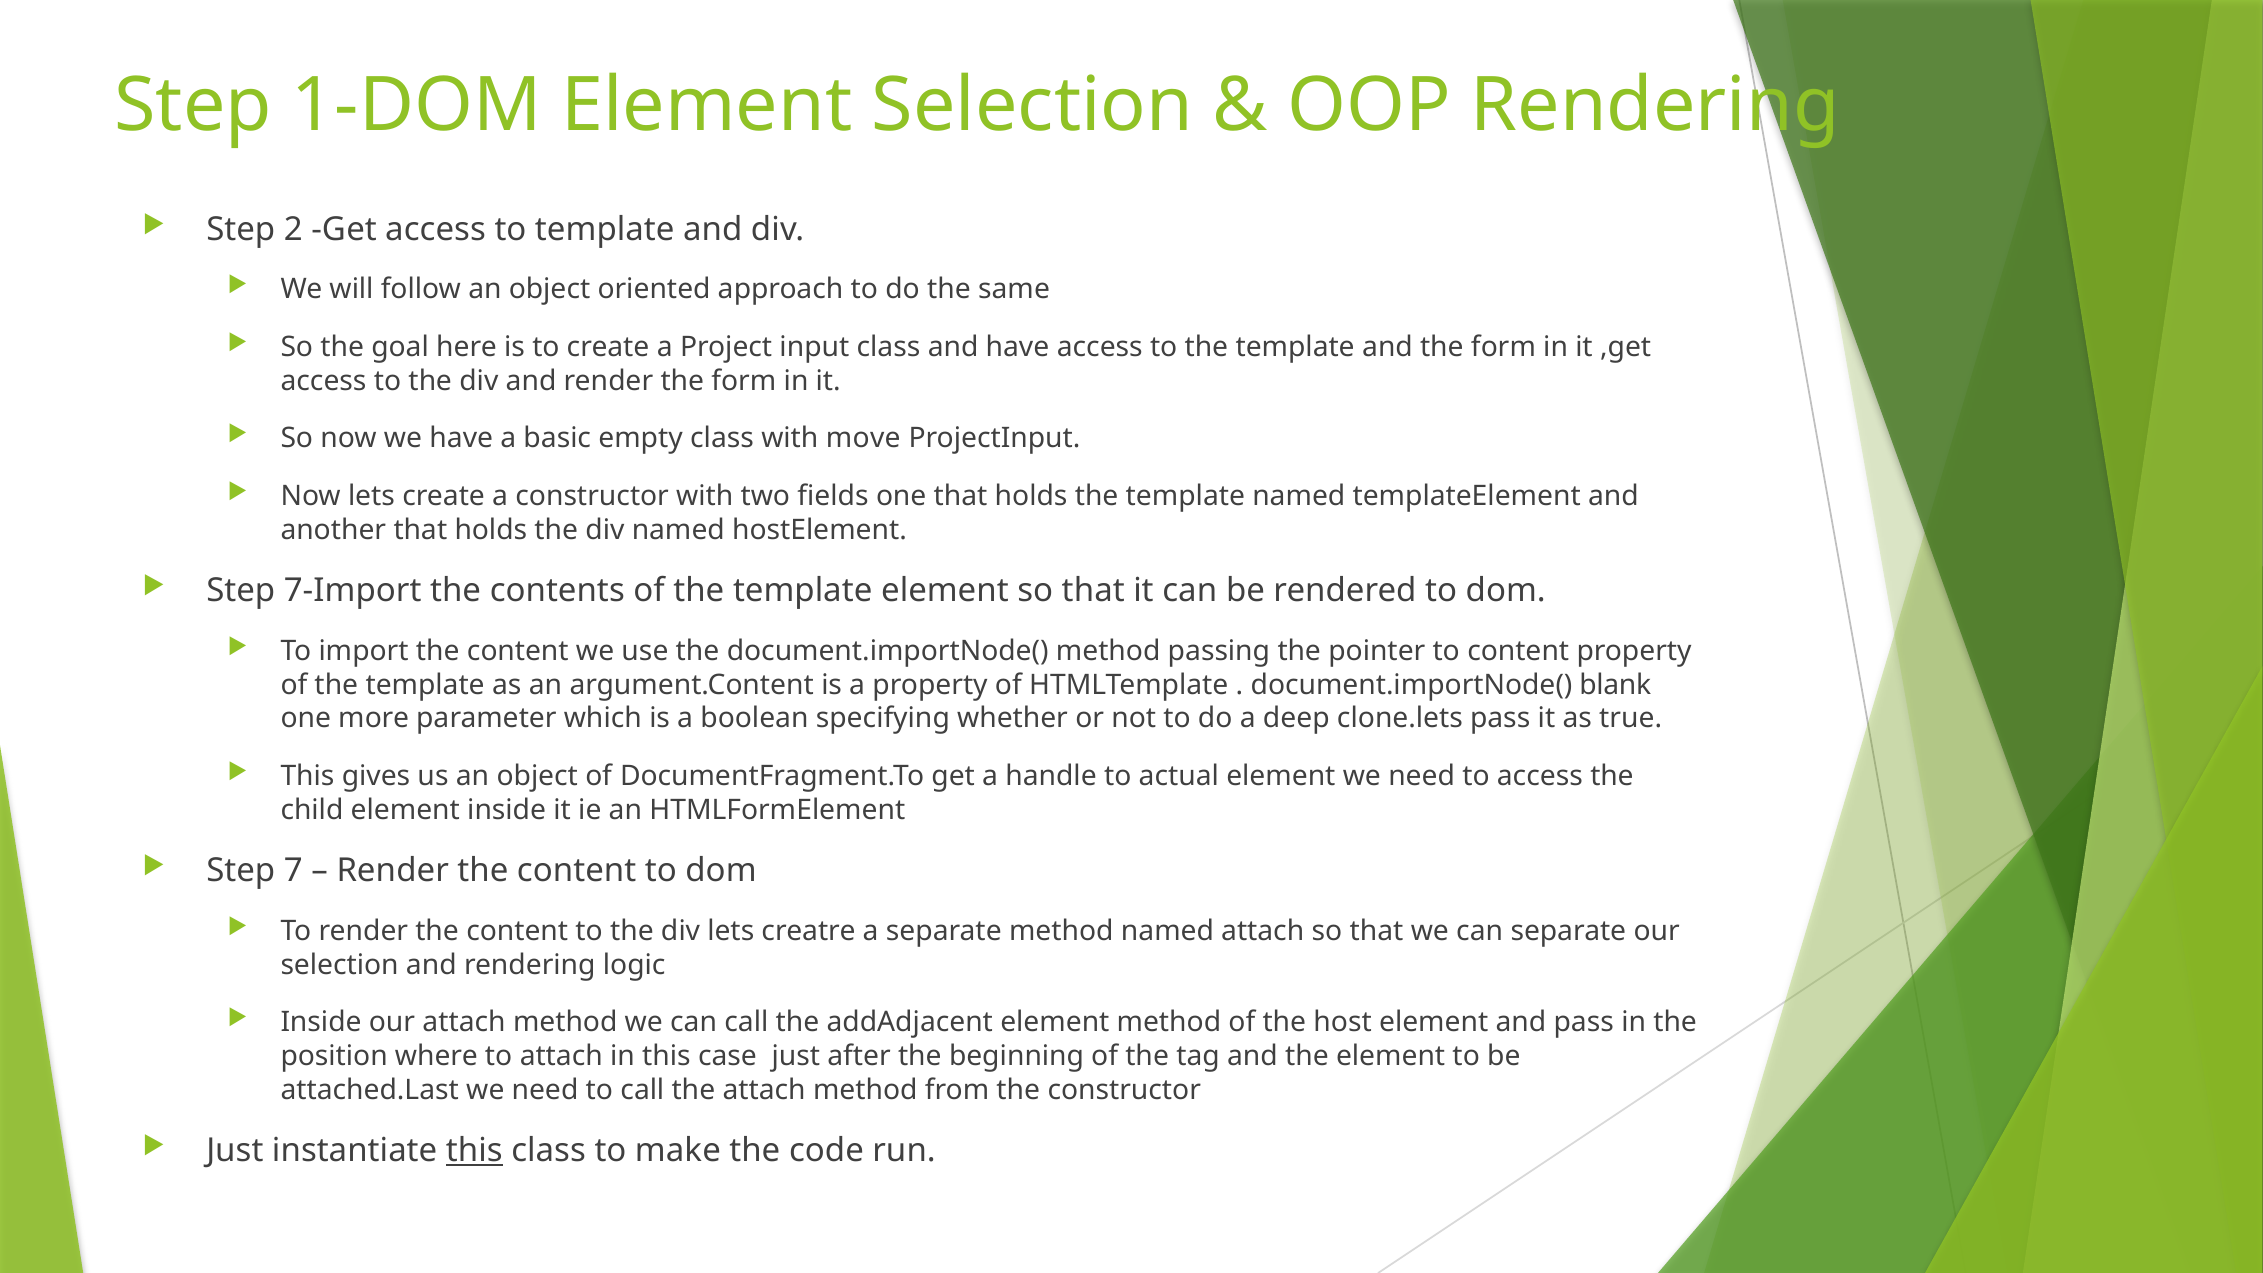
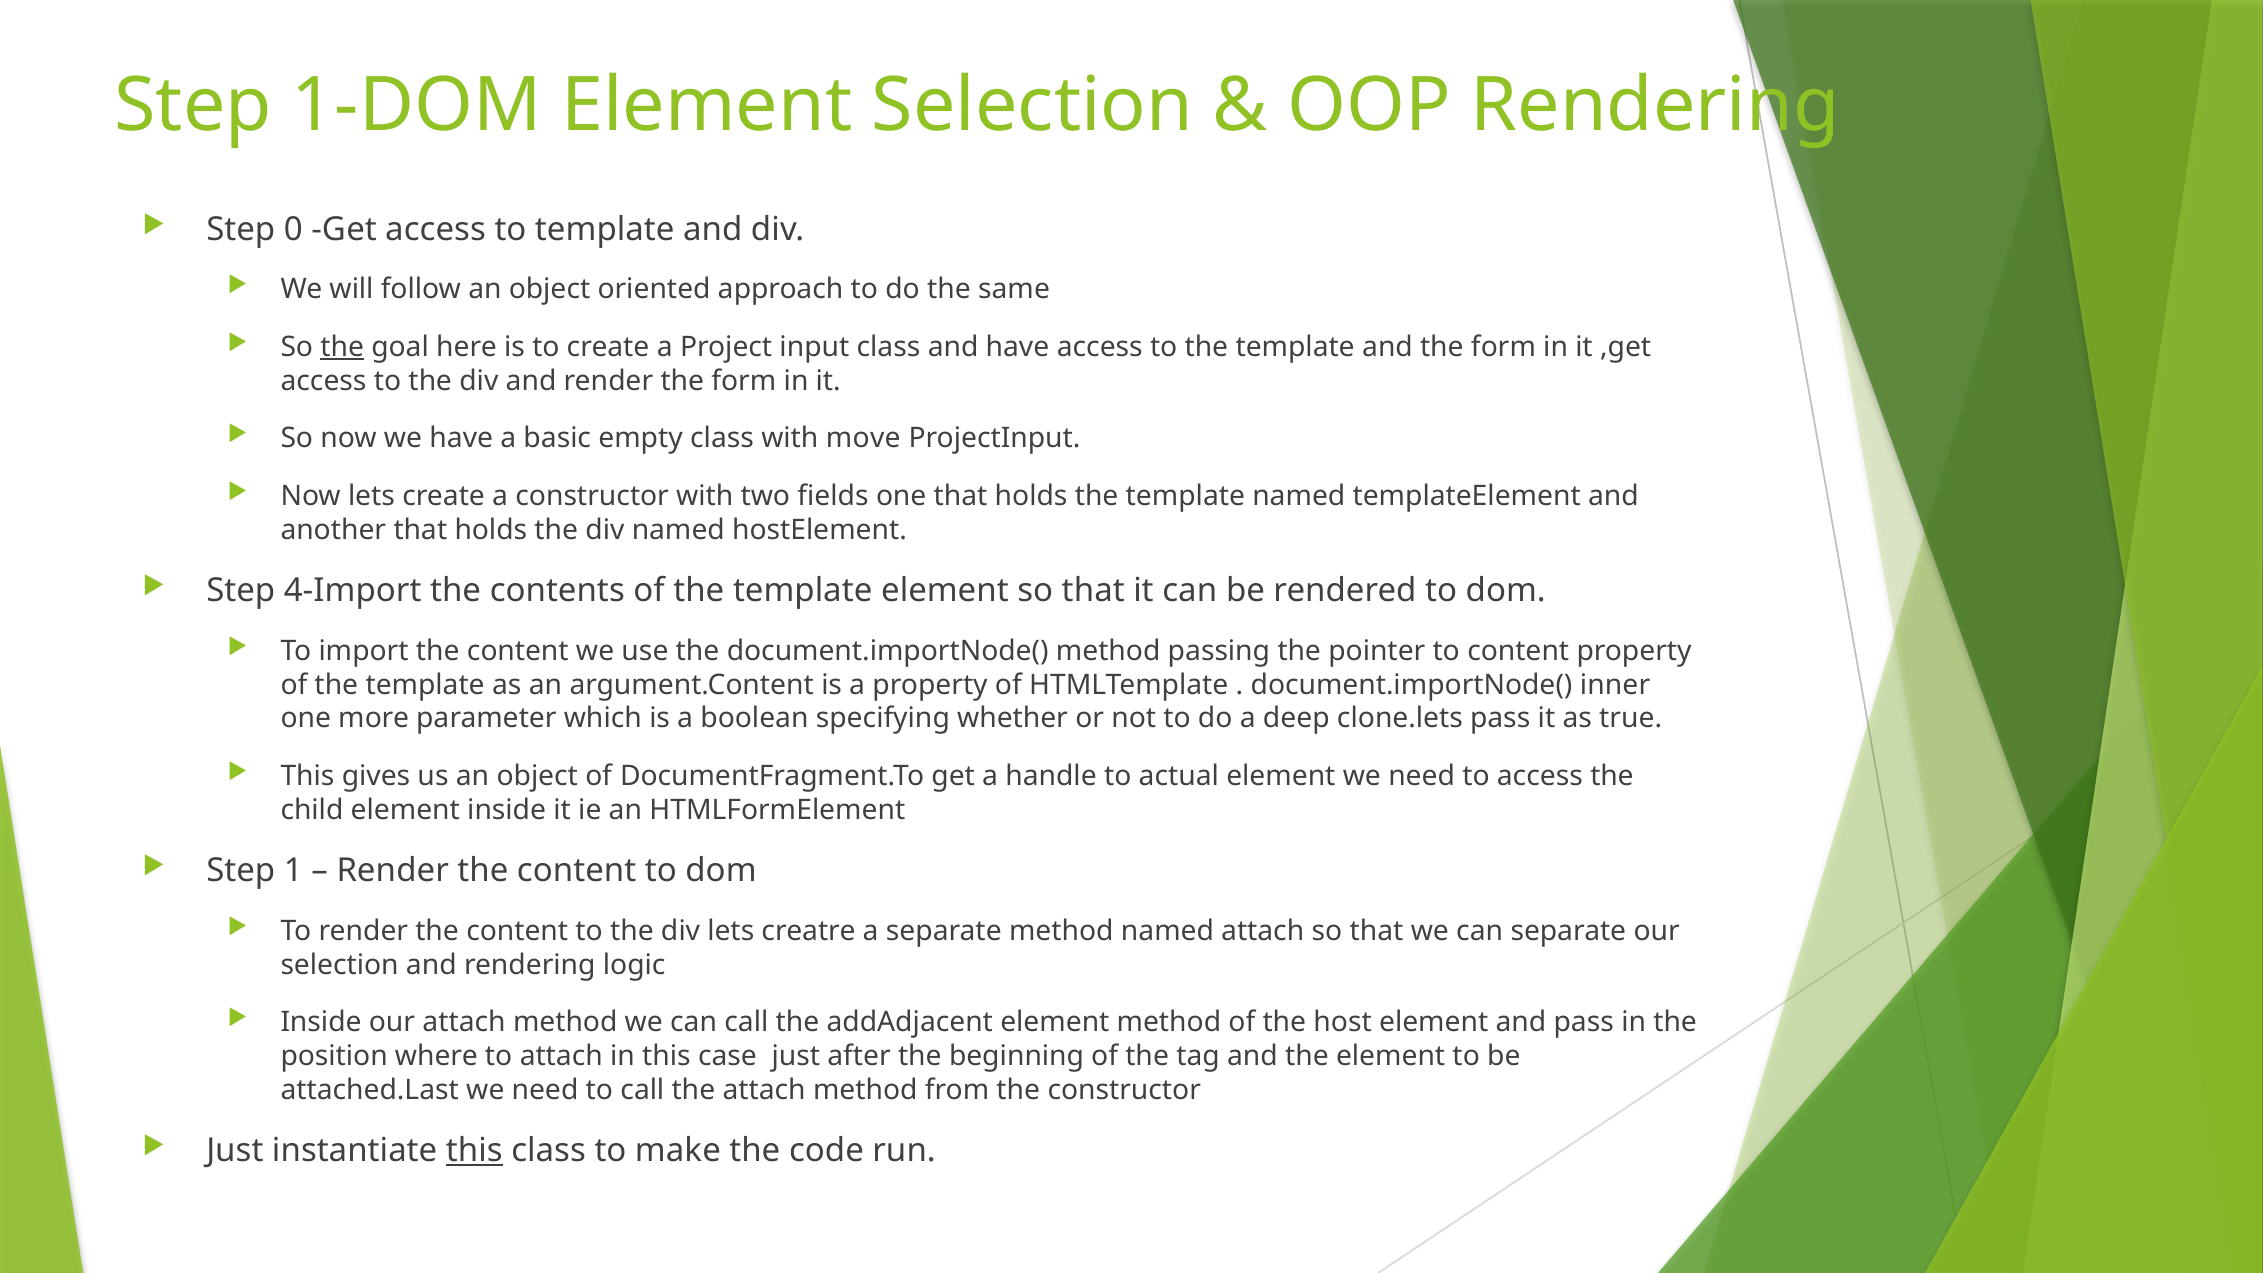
2: 2 -> 0 (293, 229)
the underline: none -> present (342, 347)
7-Import: 7-Import -> 4-Import (353, 591)
blank: blank -> inner (1615, 685)
7: 7 -> 1 (293, 871)
